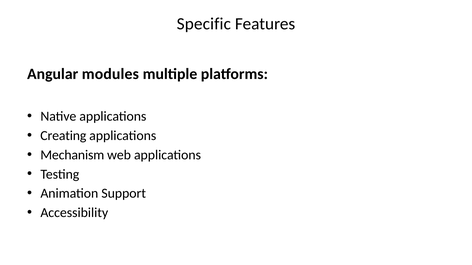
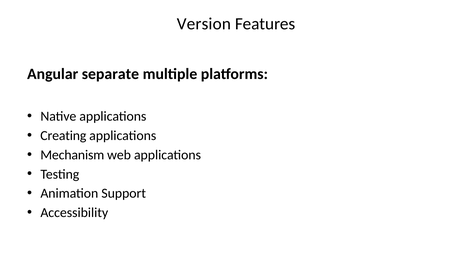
Specific: Specific -> Version (204, 24)
modules: modules -> separate (110, 74)
